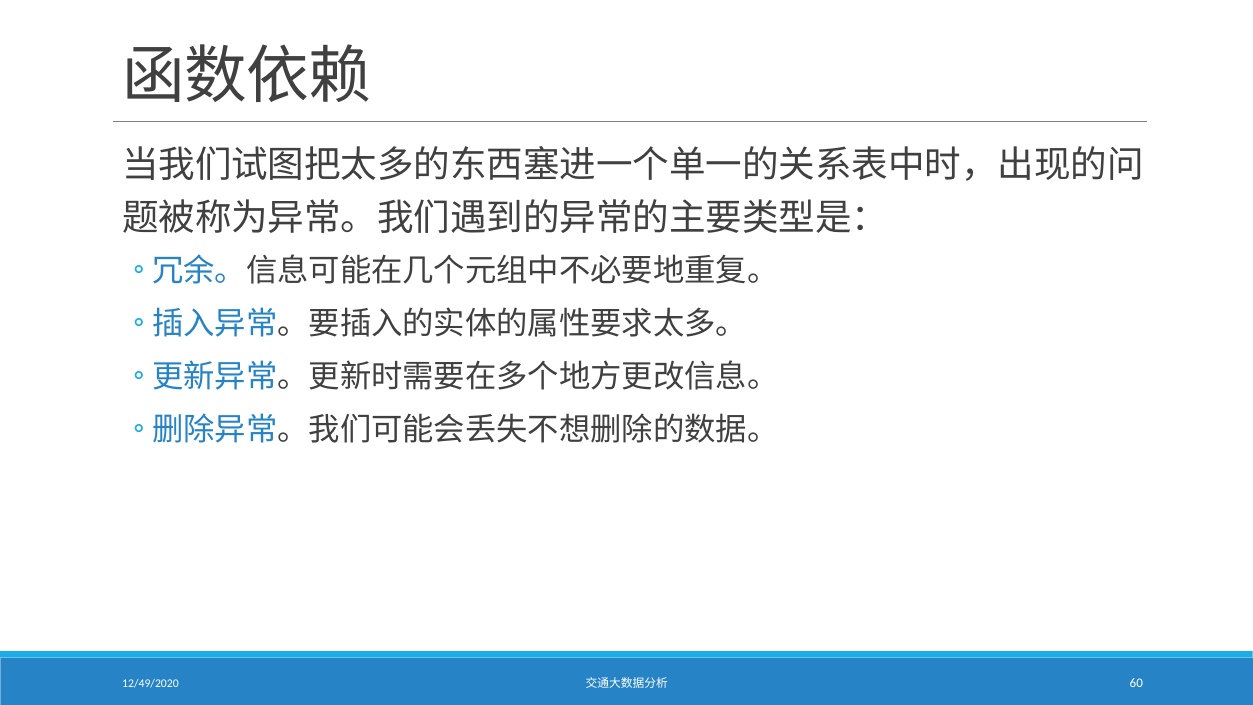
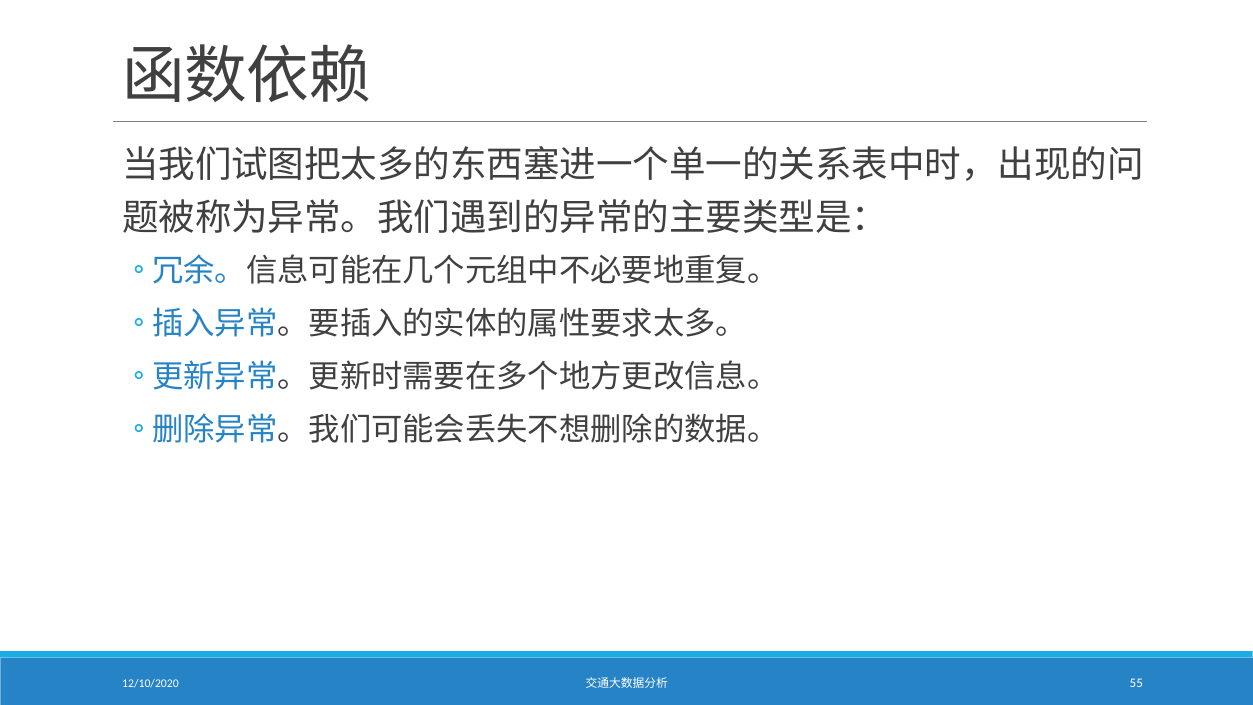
12/49/2020: 12/49/2020 -> 12/10/2020 (150, 683)
60: 60 -> 55 (1136, 683)
